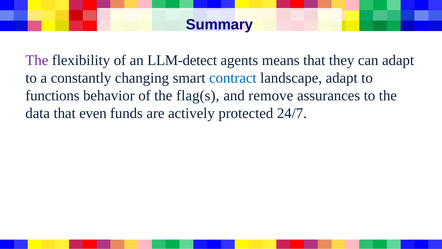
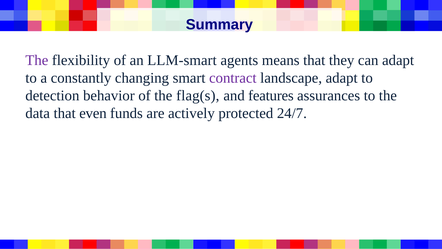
LLM-detect: LLM-detect -> LLM-smart (182, 60)
contract colour: blue -> purple (233, 78)
functions: functions -> detection (52, 96)
remove: remove -> features (271, 96)
